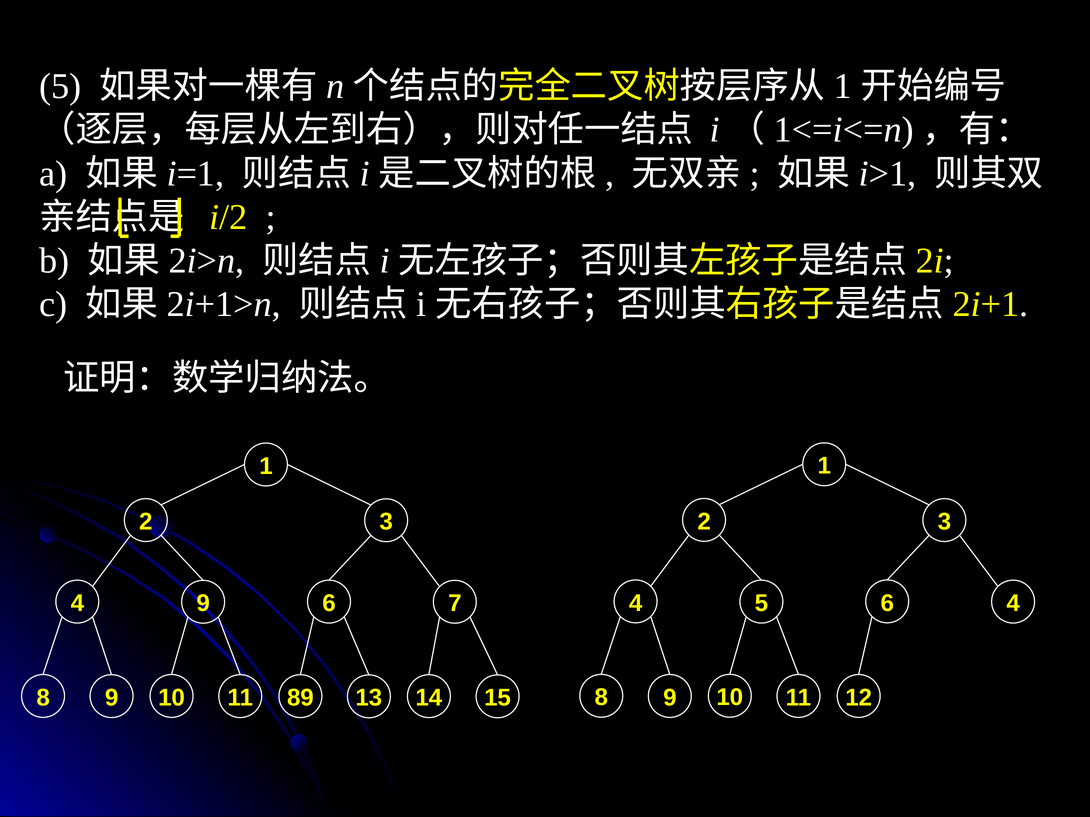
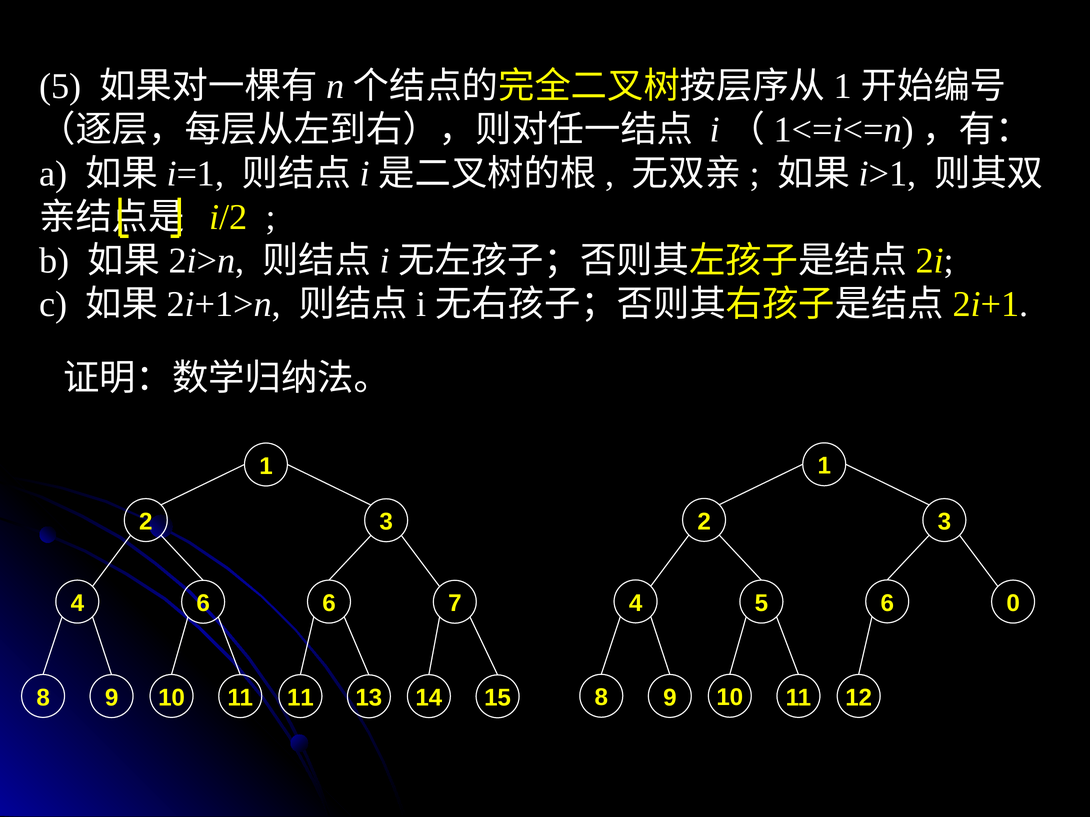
6 4: 4 -> 0 (1013, 604)
4 9: 9 -> 6 (203, 604)
11 89: 89 -> 11 (300, 698)
